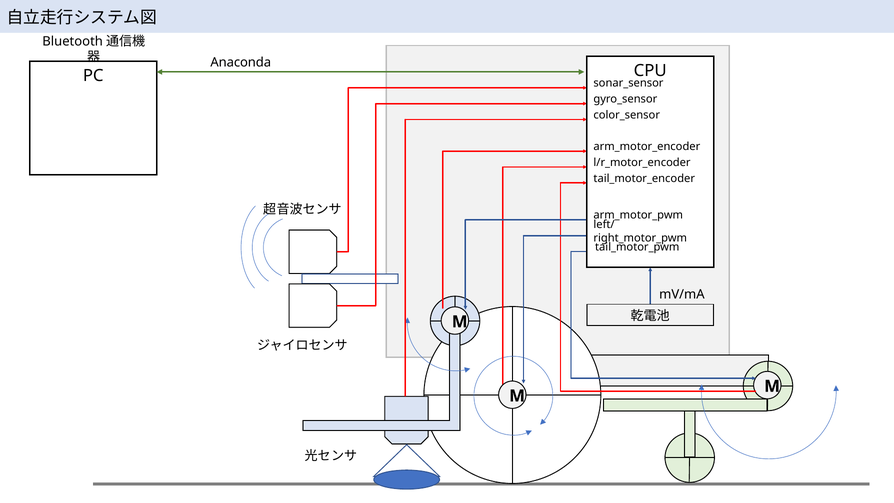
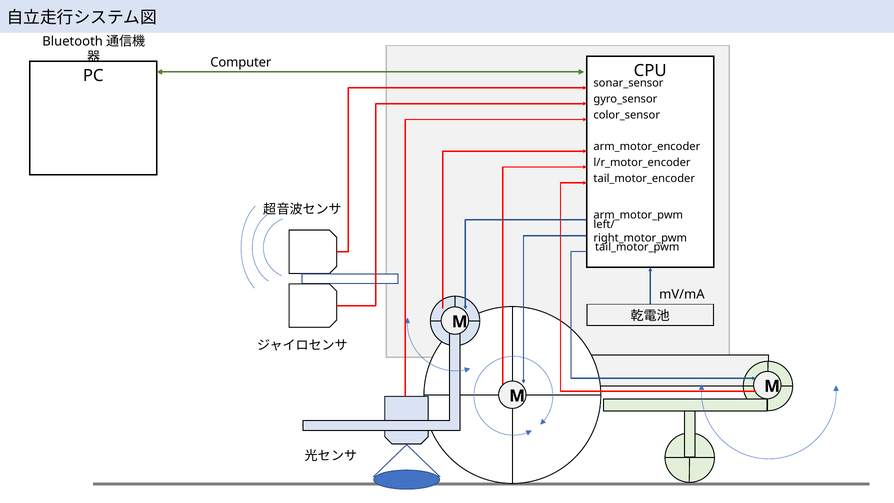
Anaconda: Anaconda -> Computer (241, 62)
